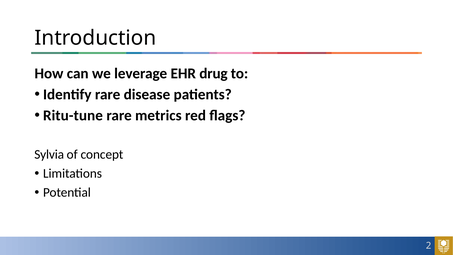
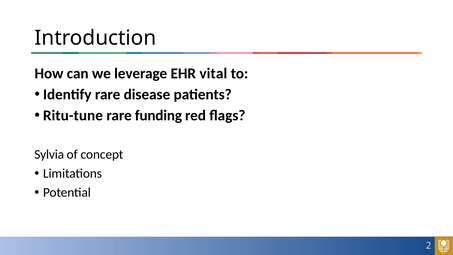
drug: drug -> vital (213, 73)
metrics: metrics -> funding (158, 115)
